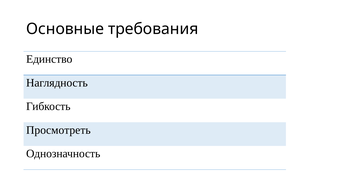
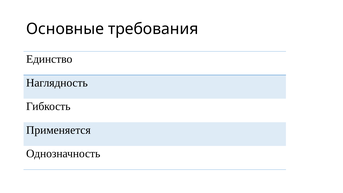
Просмотреть: Просмотреть -> Применяется (58, 130)
